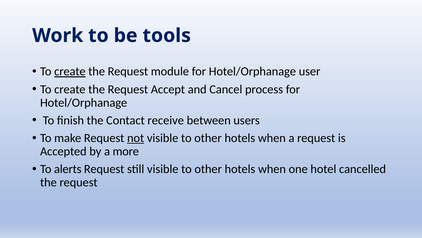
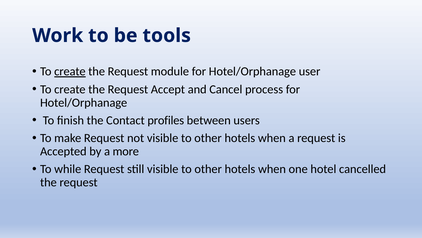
receive: receive -> profiles (166, 120)
not underline: present -> none (136, 138)
alerts: alerts -> while (68, 169)
